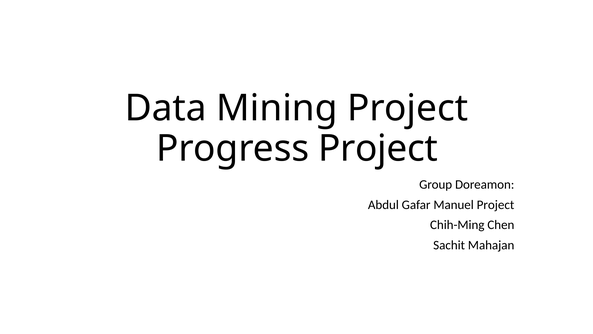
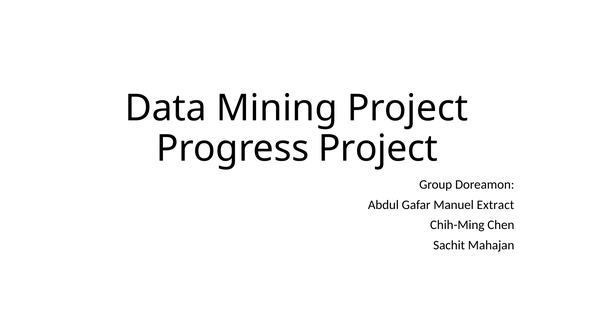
Manuel Project: Project -> Extract (495, 205)
